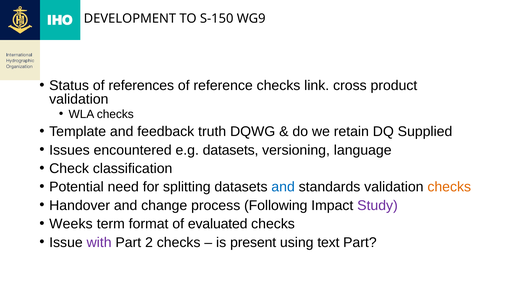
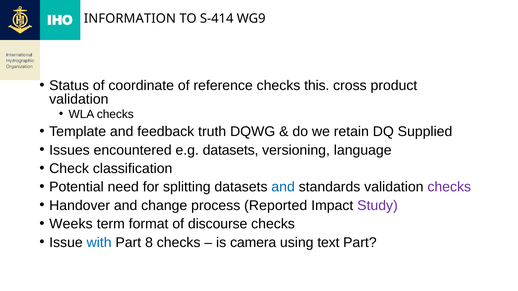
DEVELOPMENT: DEVELOPMENT -> INFORMATION (130, 19)
S-150: S-150 -> S-414 (217, 19)
references: references -> coordinate (141, 86)
link: link -> this (317, 86)
checks colour: orange -> purple (449, 187)
Following: Following -> Reported (276, 206)
evaluated: evaluated -> discourse (218, 224)
with colour: purple -> blue (99, 243)
2: 2 -> 8 (149, 243)
present: present -> camera (253, 243)
